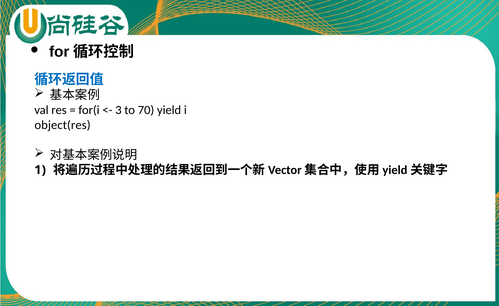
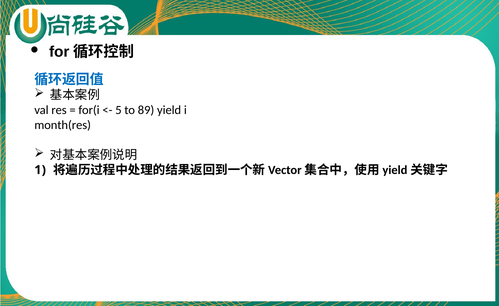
3: 3 -> 5 (118, 110)
70: 70 -> 89 (146, 110)
object(res: object(res -> month(res (63, 125)
